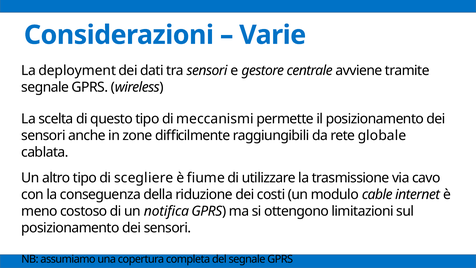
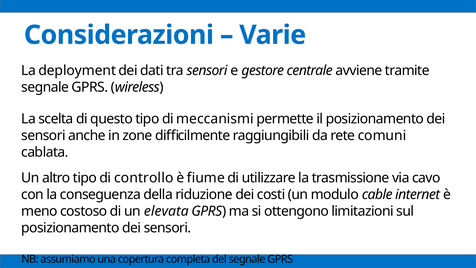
globale: globale -> comuni (382, 136)
scegliere: scegliere -> controllo (144, 178)
notifica: notifica -> elevata (166, 211)
